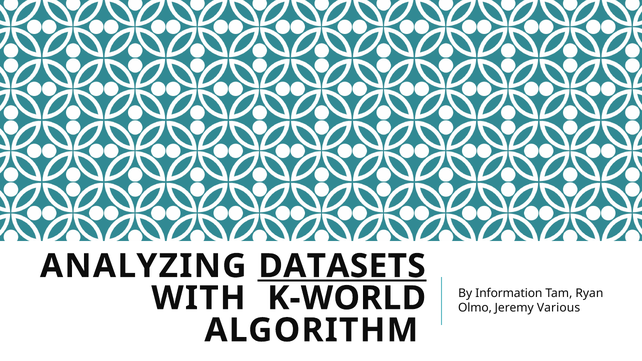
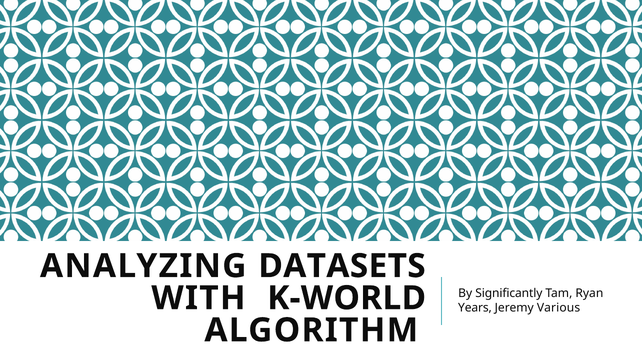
DATASETS underline: present -> none (342, 266)
Information: Information -> Significantly (509, 293)
Olmo: Olmo -> Years (475, 308)
